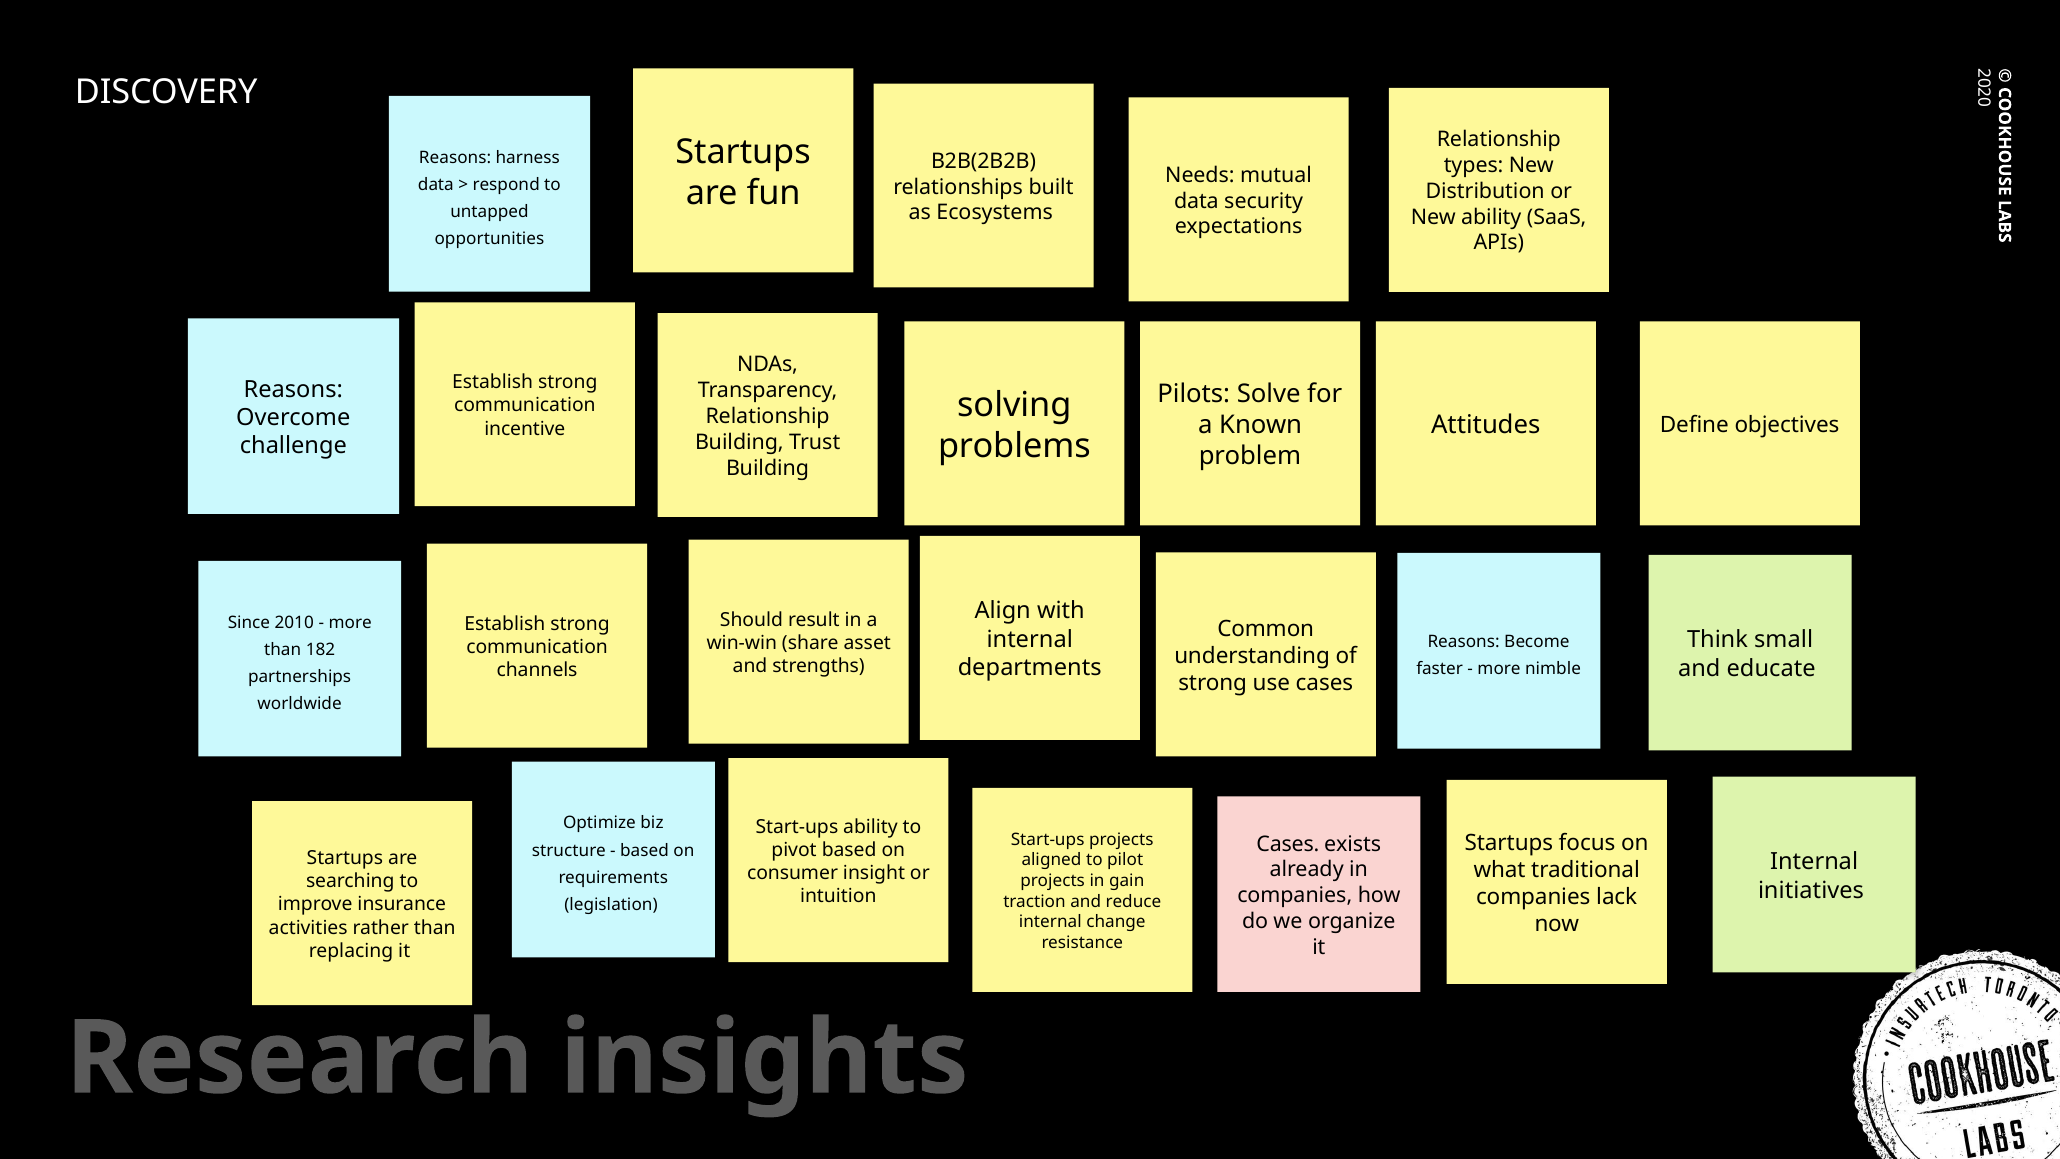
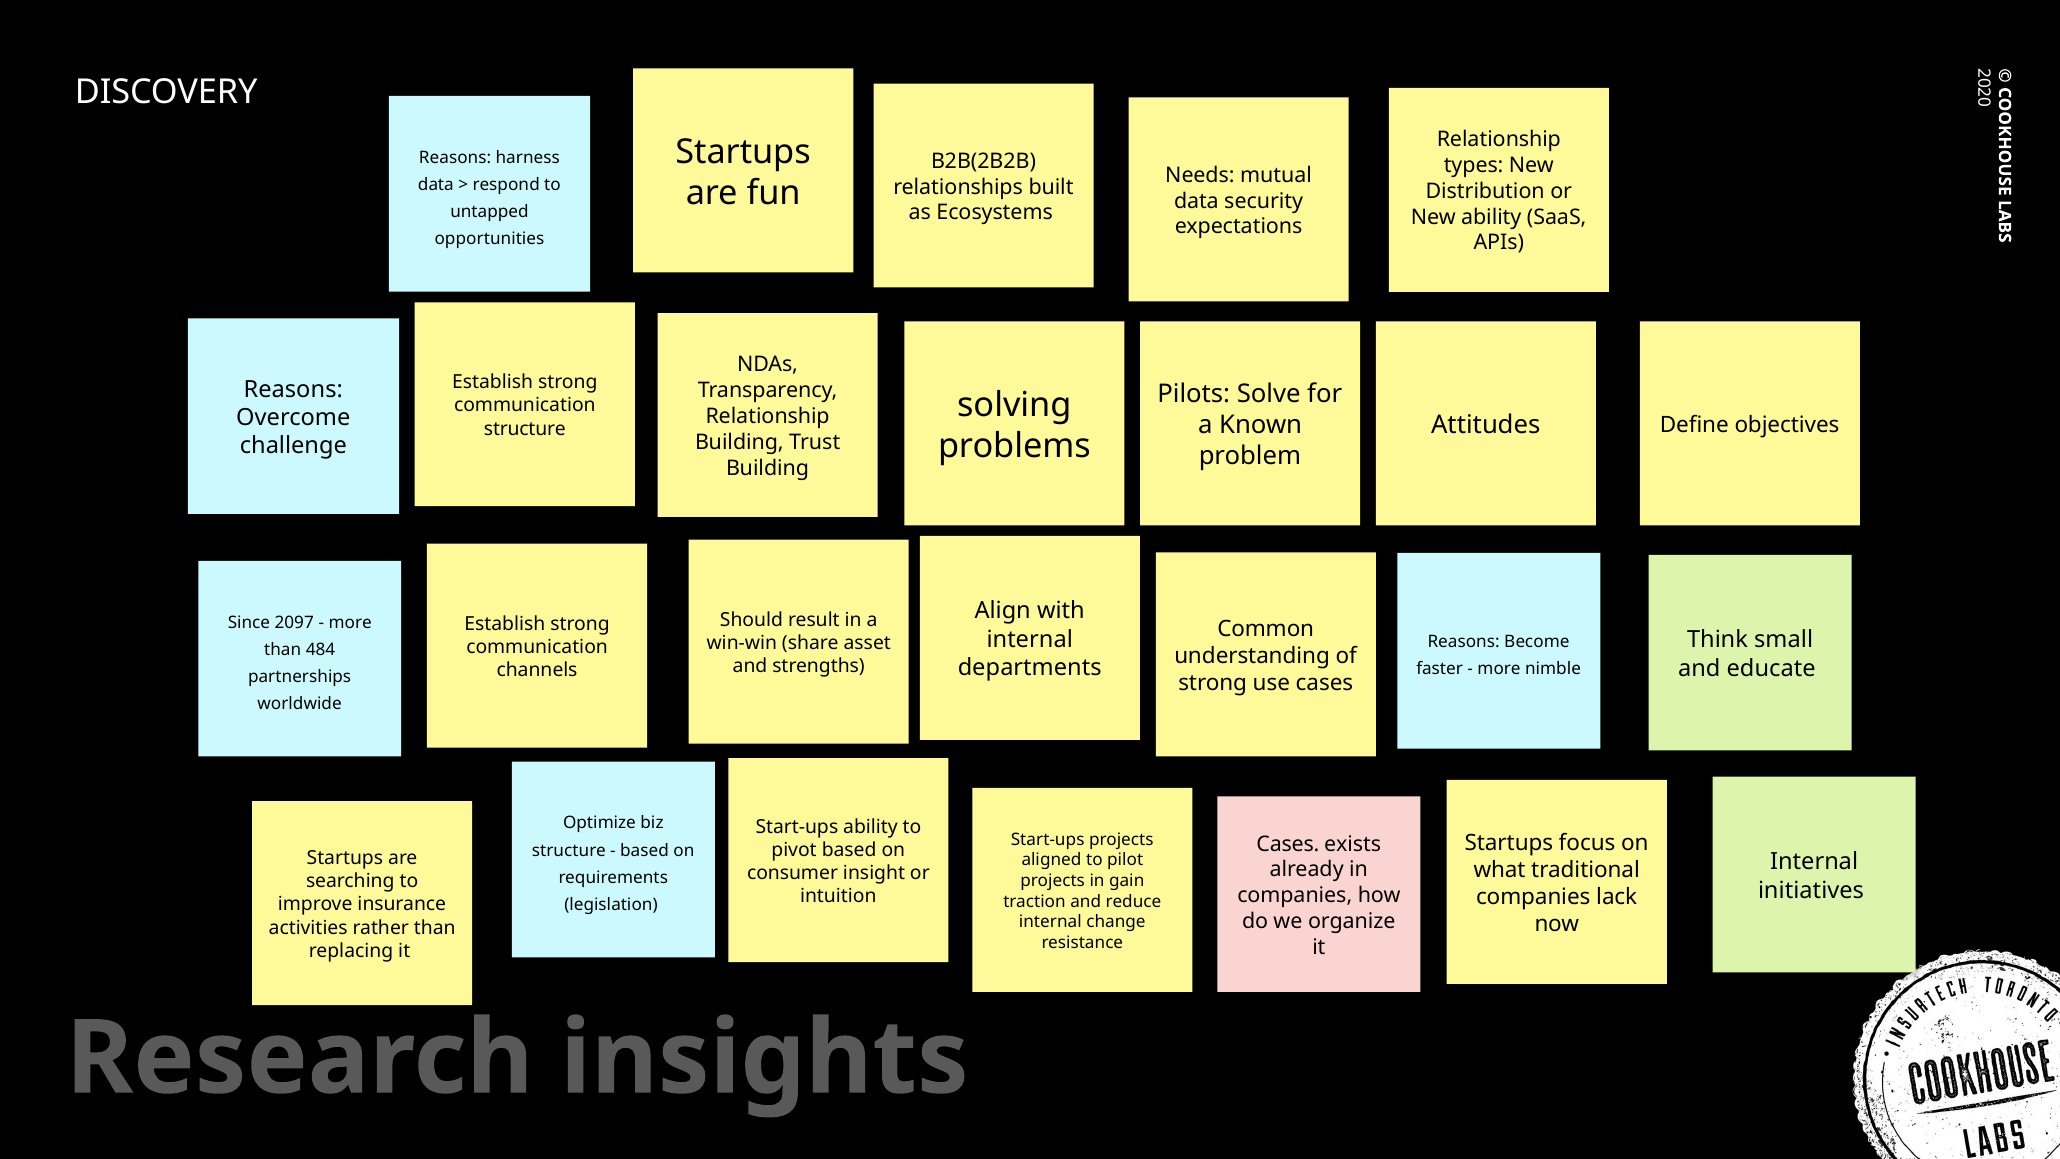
incentive: incentive -> structure (525, 429)
2010: 2010 -> 2097 (294, 622)
182: 182 -> 484 (321, 649)
